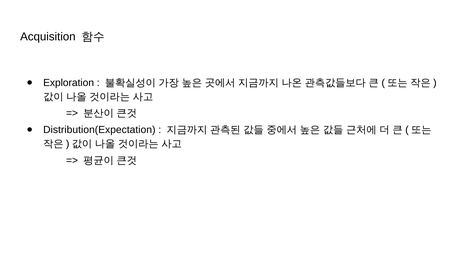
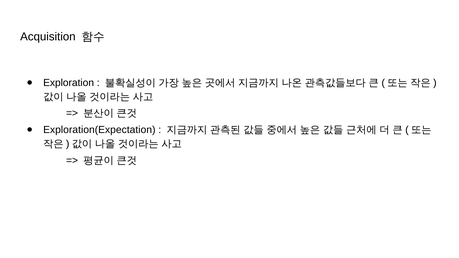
Distribution(Expectation: Distribution(Expectation -> Exploration(Expectation (99, 130)
